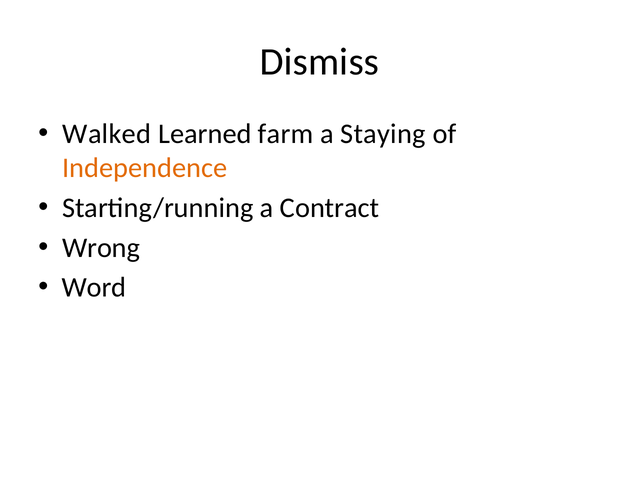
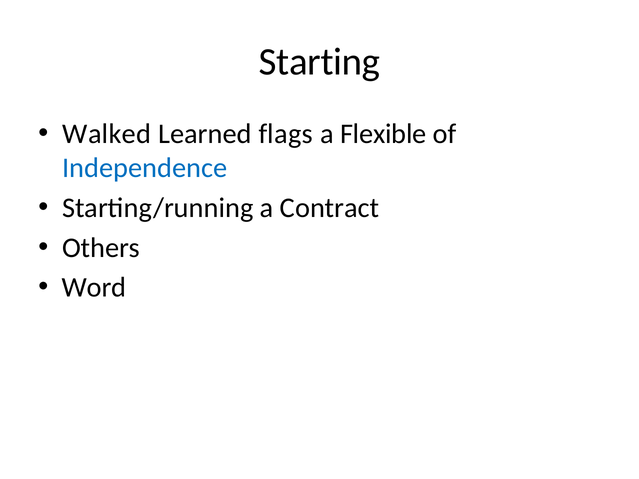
Dismiss: Dismiss -> Starting (320, 62)
farm: farm -> flags (286, 134)
Staying: Staying -> Flexible (383, 134)
Independence colour: orange -> blue (145, 168)
Wrong: Wrong -> Others (101, 248)
